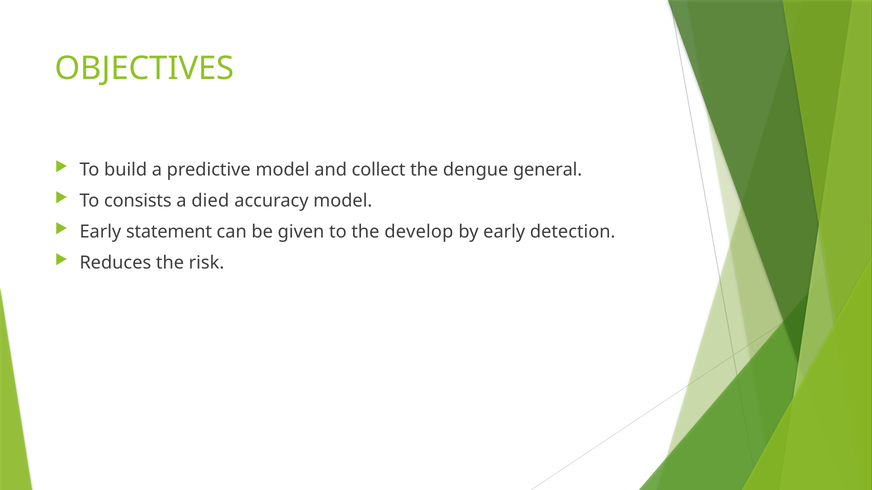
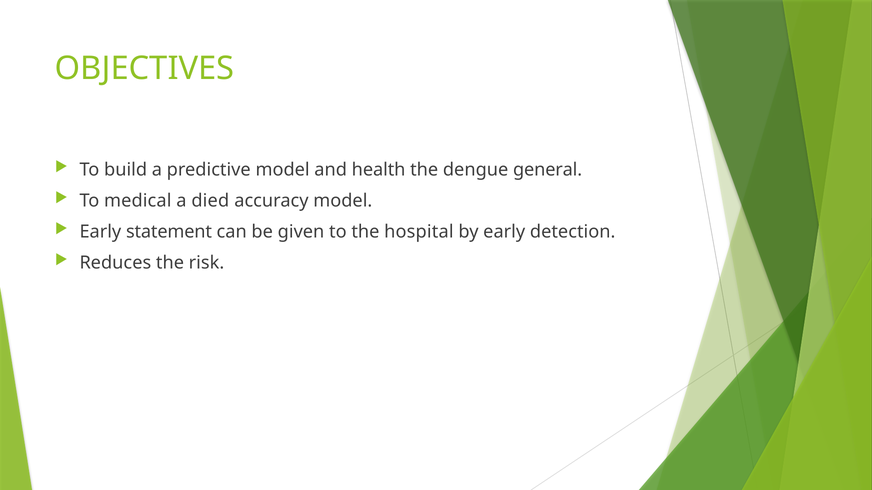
collect: collect -> health (379, 170)
consists: consists -> medical (138, 201)
develop: develop -> hospital (419, 232)
